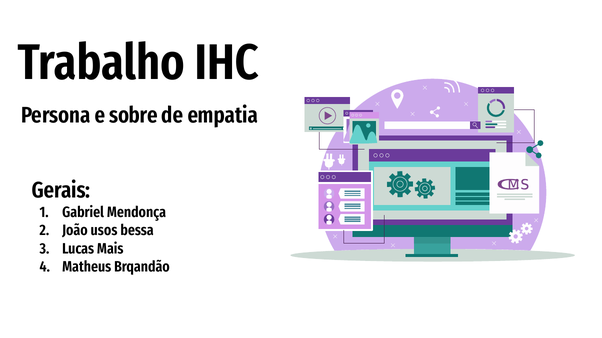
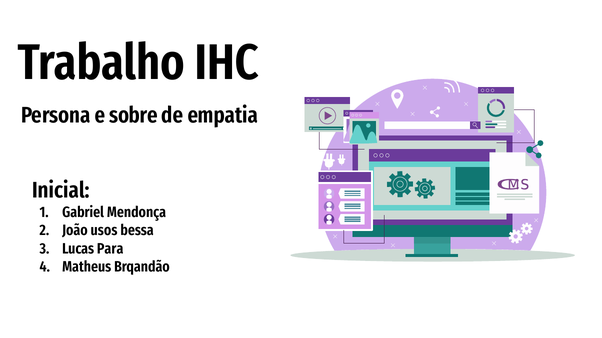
Gerais: Gerais -> Inicial (61, 191)
Mais: Mais -> Para (110, 249)
